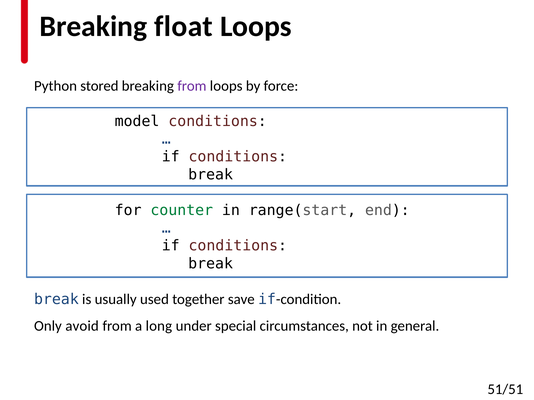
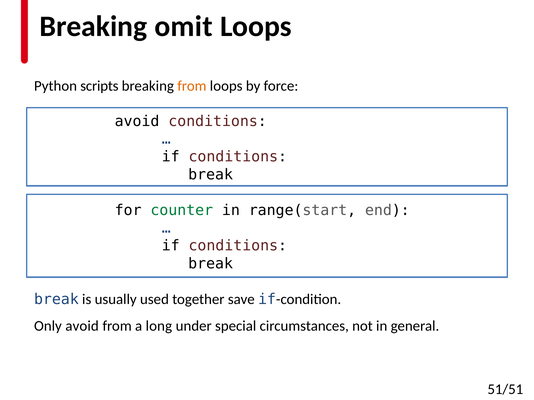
float: float -> omit (184, 27)
stored: stored -> scripts (99, 86)
from colour: purple -> orange (192, 86)
model: model -> avoid (137, 121)
